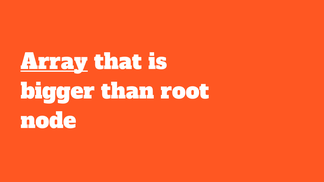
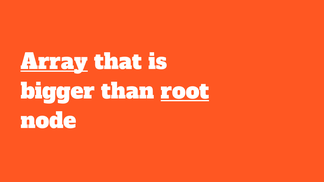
root underline: none -> present (185, 92)
